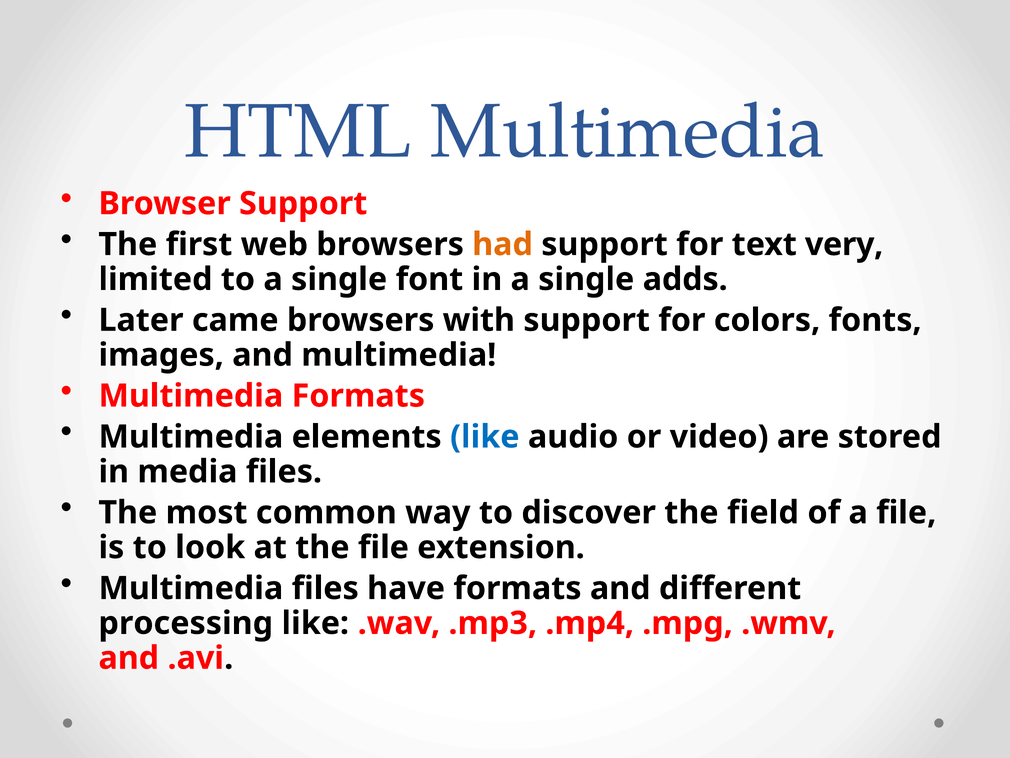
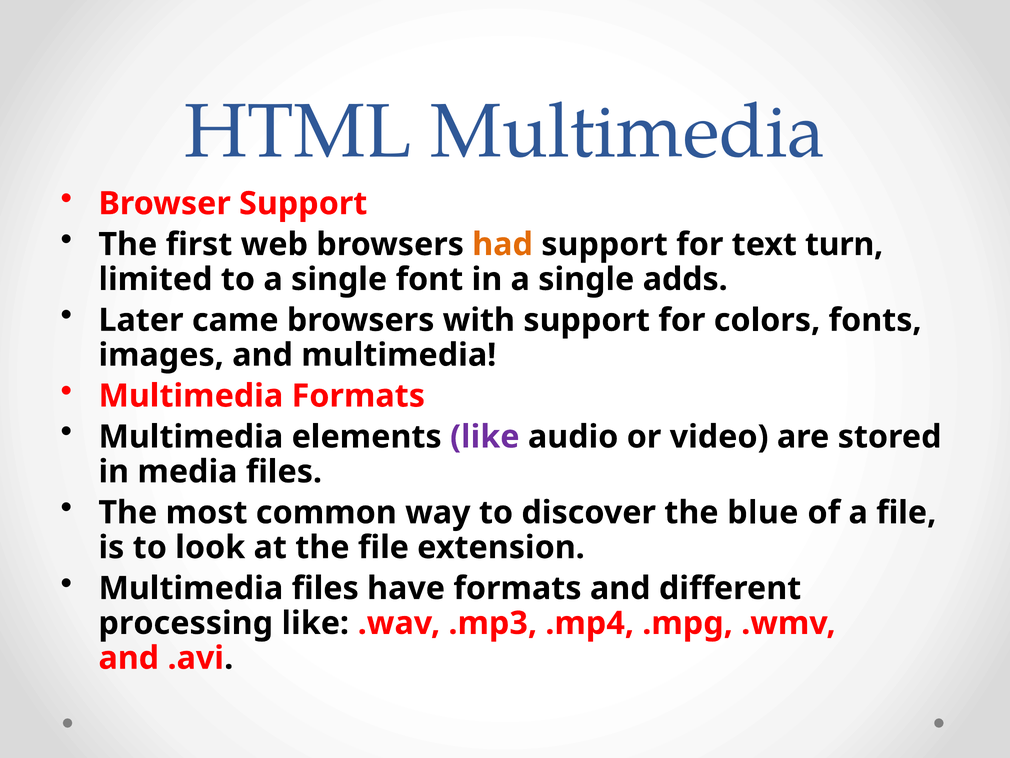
very: very -> turn (844, 244)
like colour: blue -> purple (485, 437)
field: field -> blue (763, 512)
